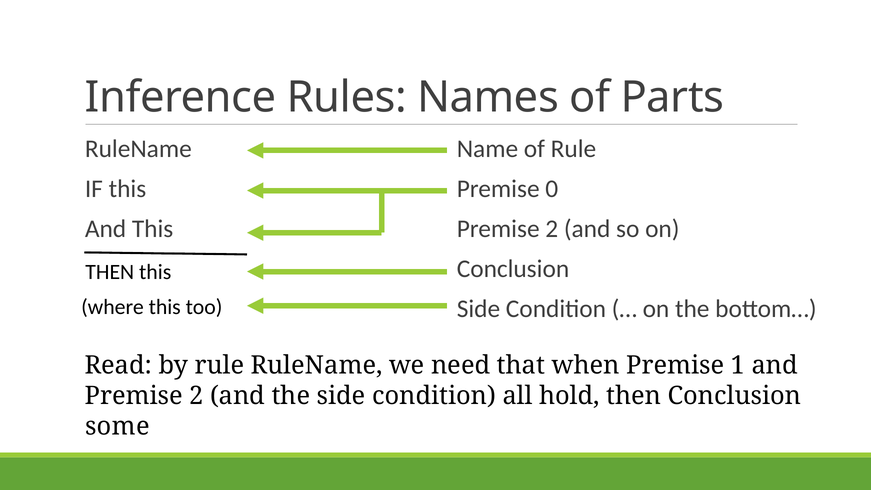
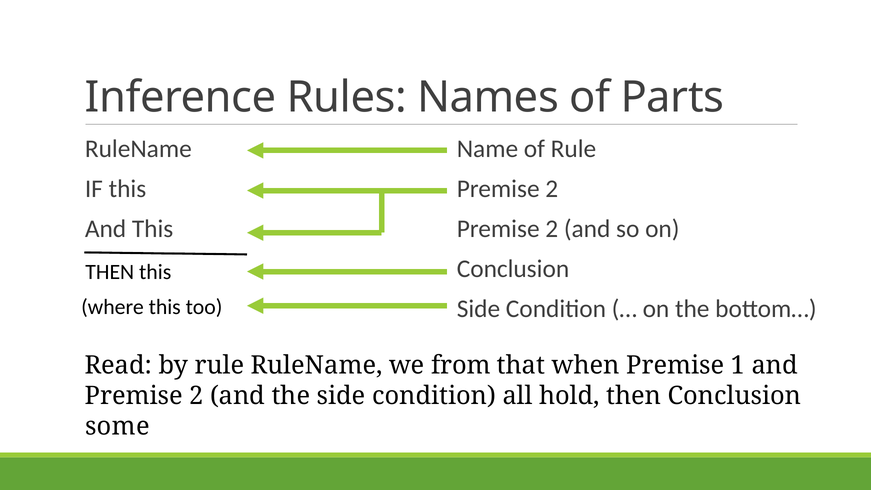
0: 0 -> 2 (552, 189)
need: need -> from (461, 365)
